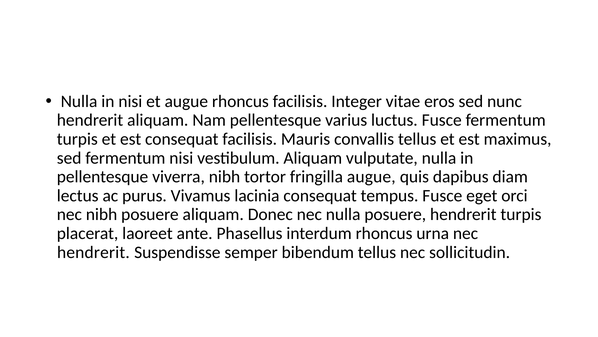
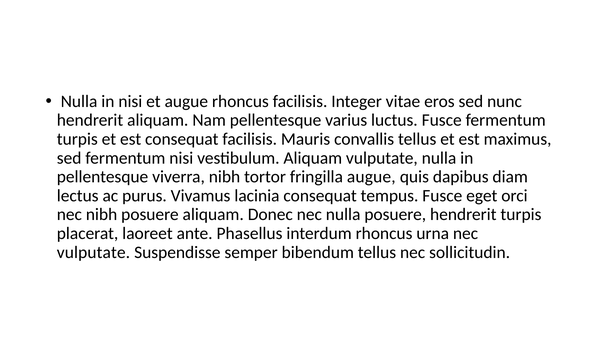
hendrerit: hendrerit -> vulputate (93, 252)
